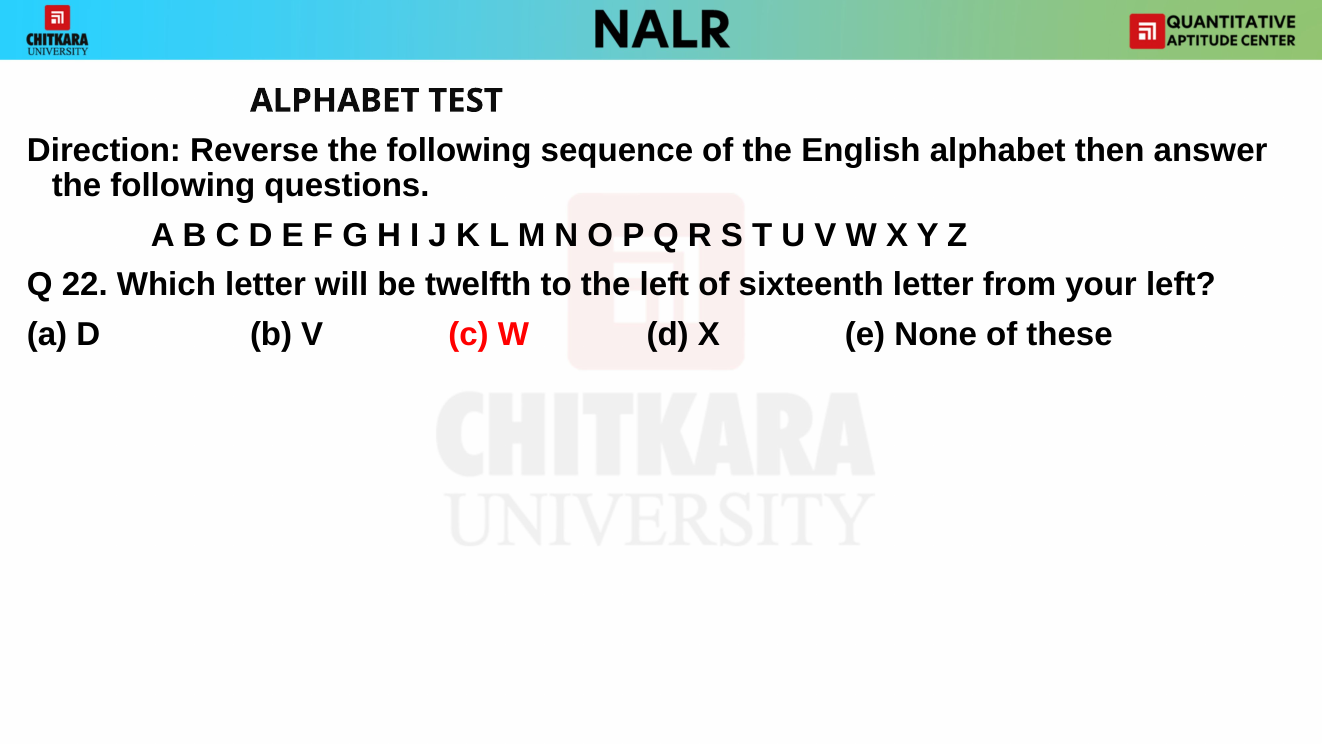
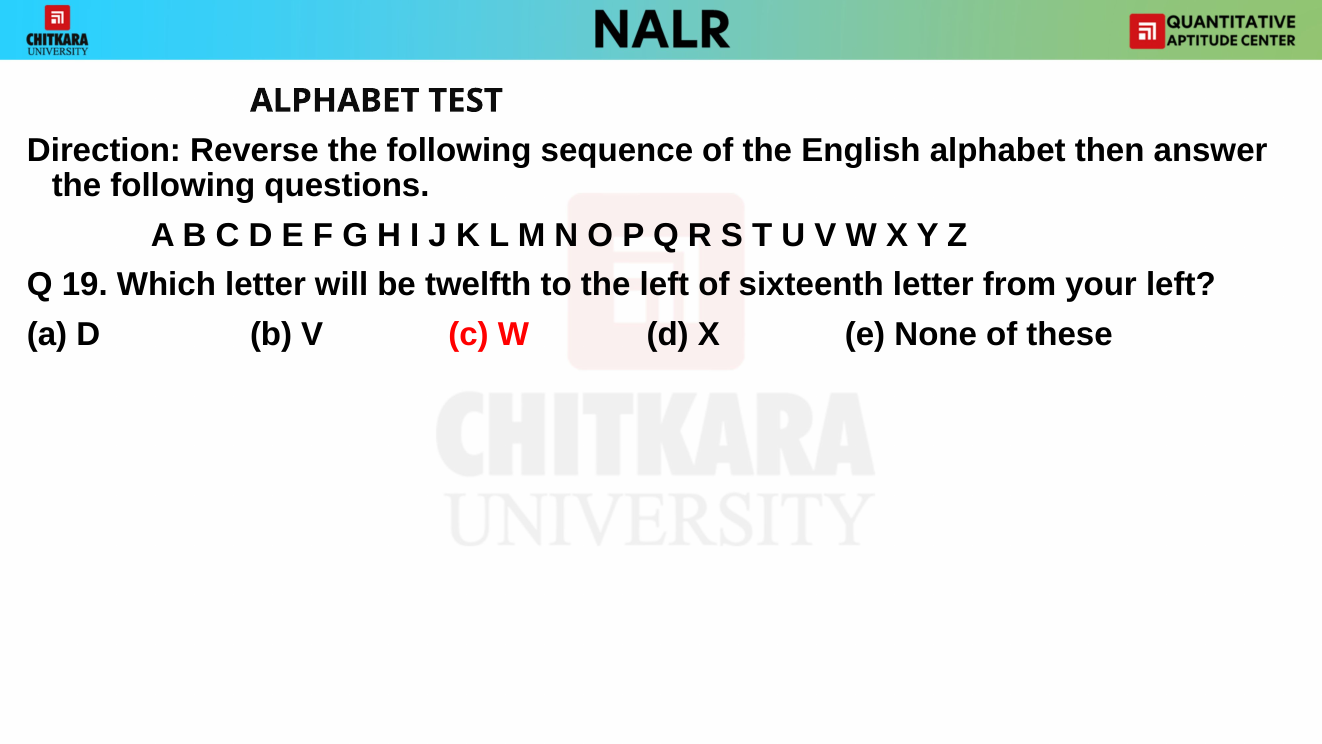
22: 22 -> 19 (85, 285)
